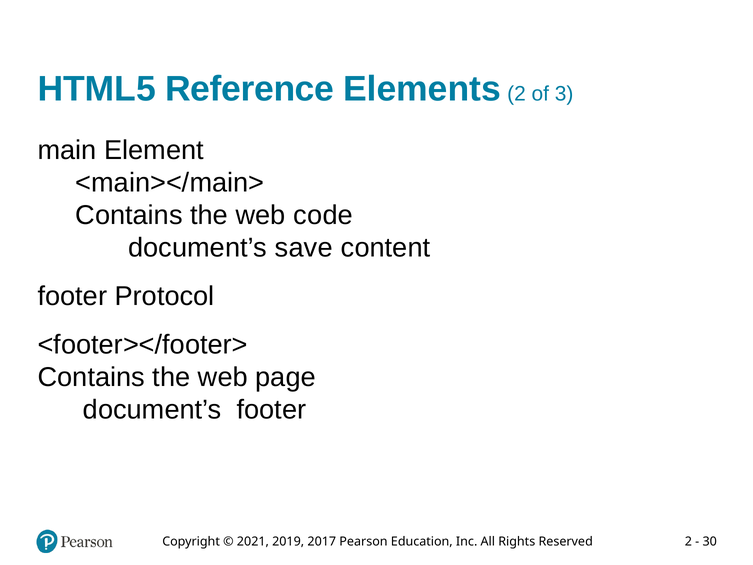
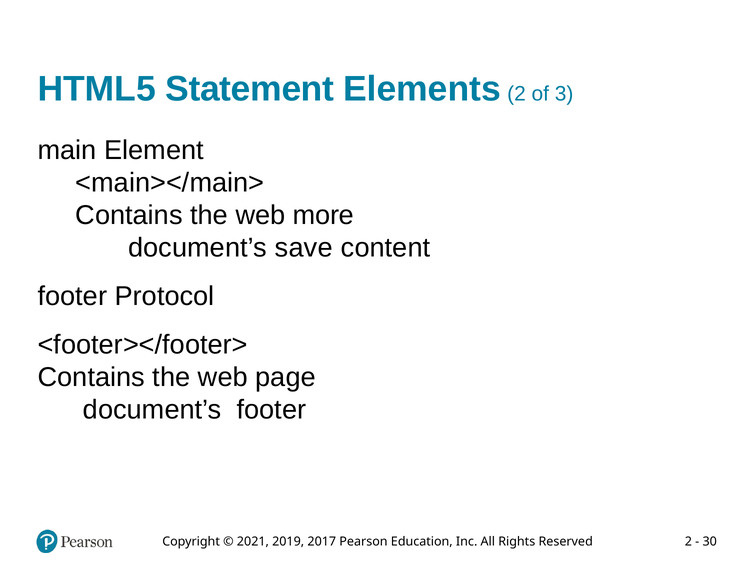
Reference: Reference -> Statement (250, 89)
code: code -> more (323, 215)
